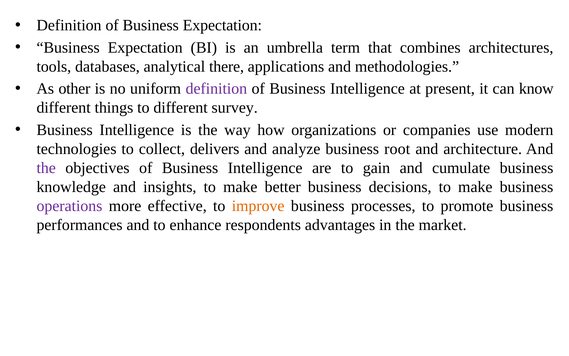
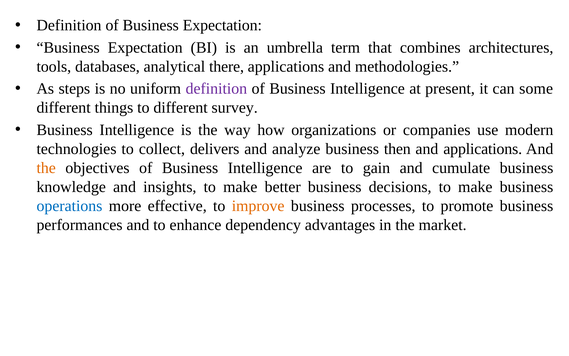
other: other -> steps (74, 89)
know: know -> some (536, 89)
root: root -> then (397, 149)
and architecture: architecture -> applications (483, 149)
the colour: purple -> orange (46, 168)
operations colour: purple -> blue (69, 206)
respondents: respondents -> dependency (263, 225)
